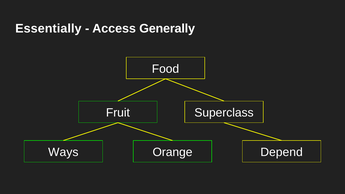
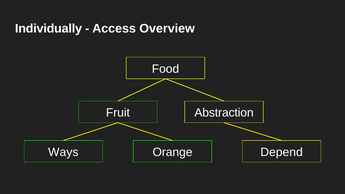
Essentially: Essentially -> Individually (49, 29)
Generally: Generally -> Overview (167, 29)
Superclass: Superclass -> Abstraction (224, 113)
